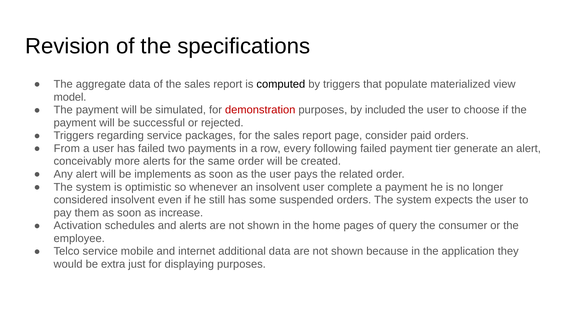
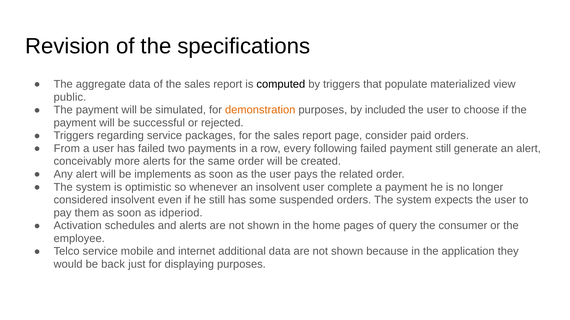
model: model -> public (70, 97)
demonstration colour: red -> orange (260, 110)
payment tier: tier -> still (443, 149)
increase: increase -> idperiod (181, 213)
extra: extra -> back (113, 265)
